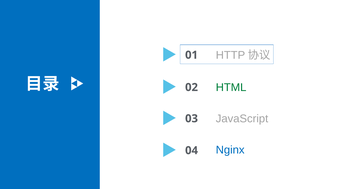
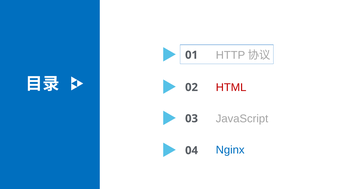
HTML colour: green -> red (231, 88)
